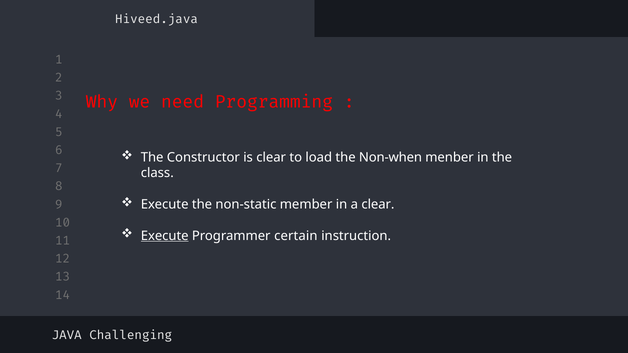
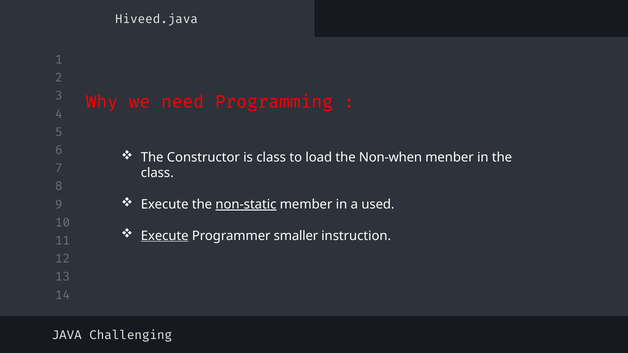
is clear: clear -> class (271, 157)
non-static underline: none -> present (246, 205)
a clear: clear -> used (378, 205)
certain: certain -> smaller (296, 236)
